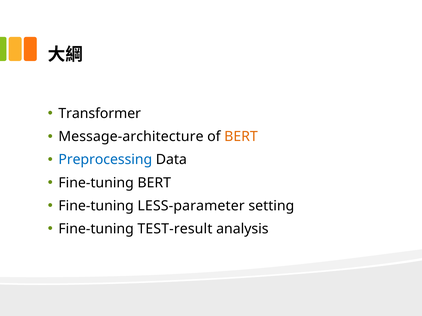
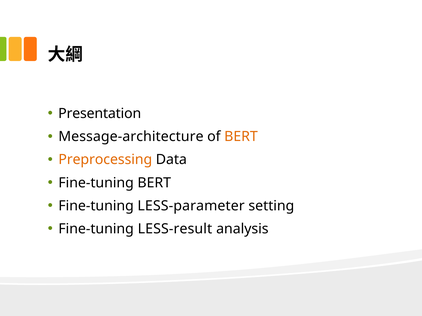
Transformer: Transformer -> Presentation (100, 114)
Preprocessing colour: blue -> orange (105, 160)
TEST-result: TEST-result -> LESS-result (175, 229)
